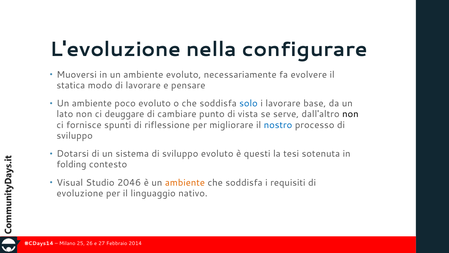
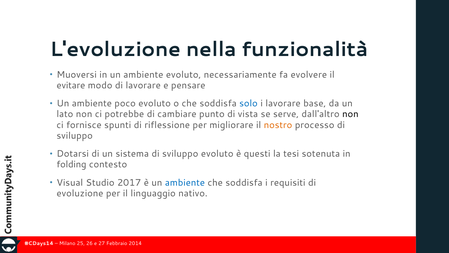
configurare: configurare -> funzionalità (305, 49)
statica: statica -> evitare (71, 85)
deuggare: deuggare -> potrebbe (124, 114)
nostro colour: blue -> orange (278, 125)
2046: 2046 -> 2017 (129, 182)
ambiente colour: orange -> blue (185, 182)
